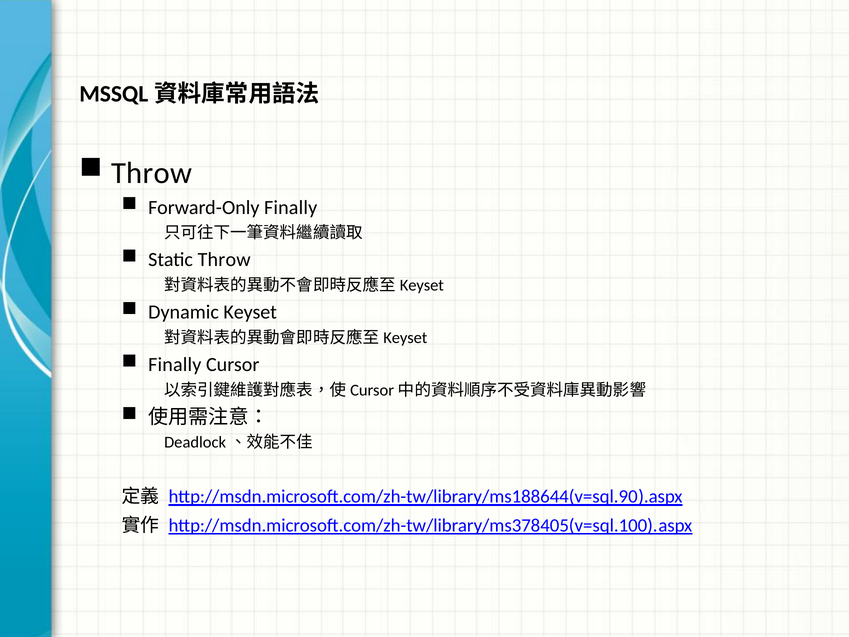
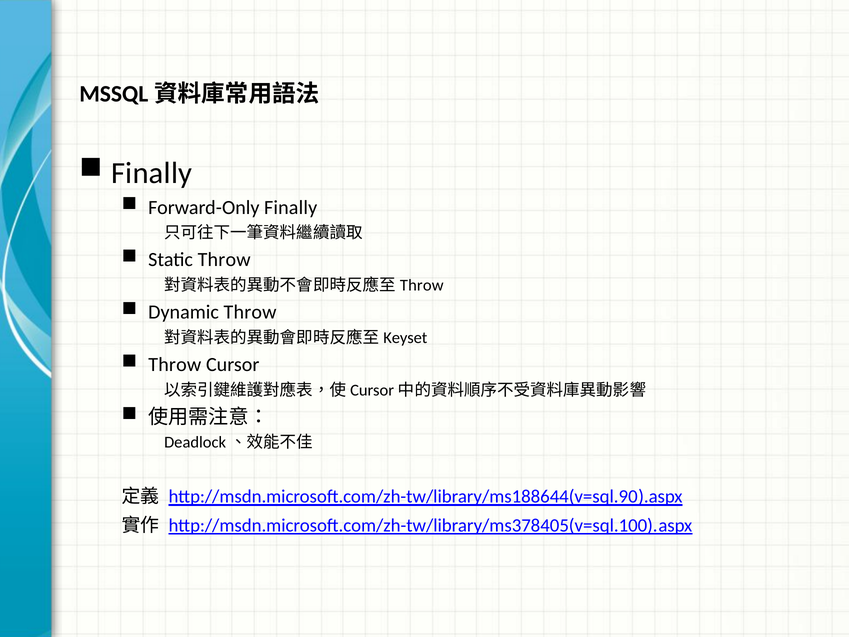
Throw: Throw -> Finally (152, 173)
Keyset: Keyset -> Throw (422, 285)
Dynamic Keyset: Keyset -> Throw (250, 312)
Finally: Finally -> Throw (175, 365)
